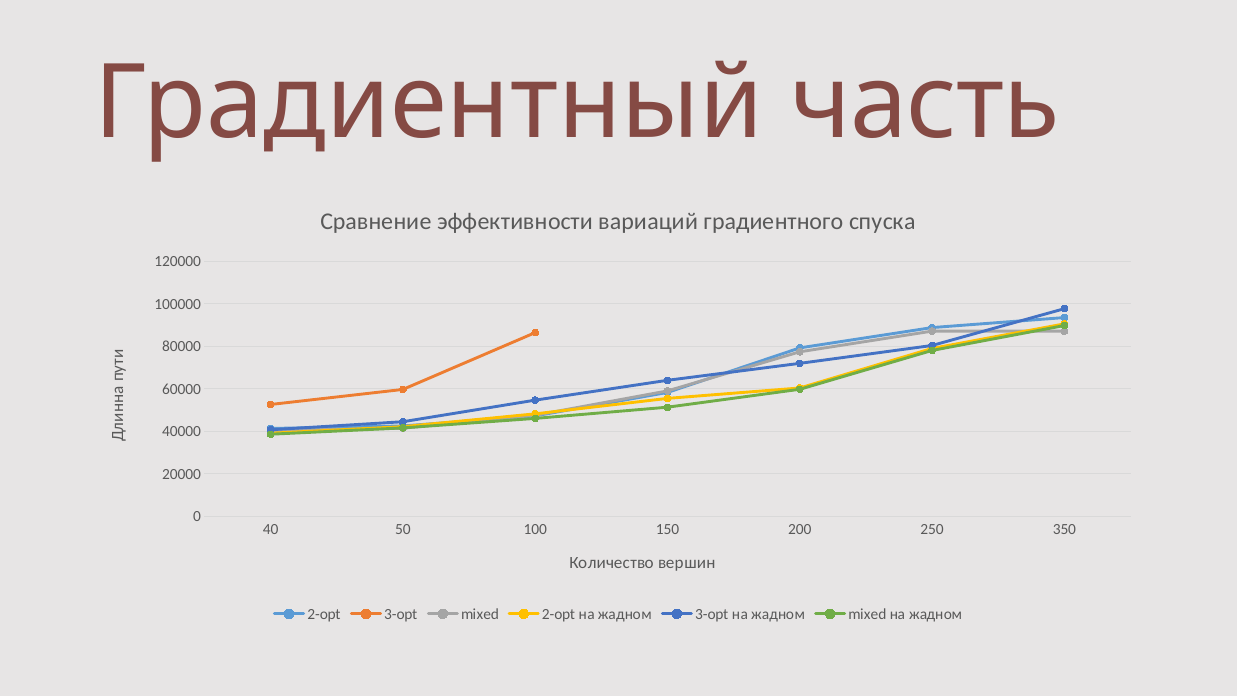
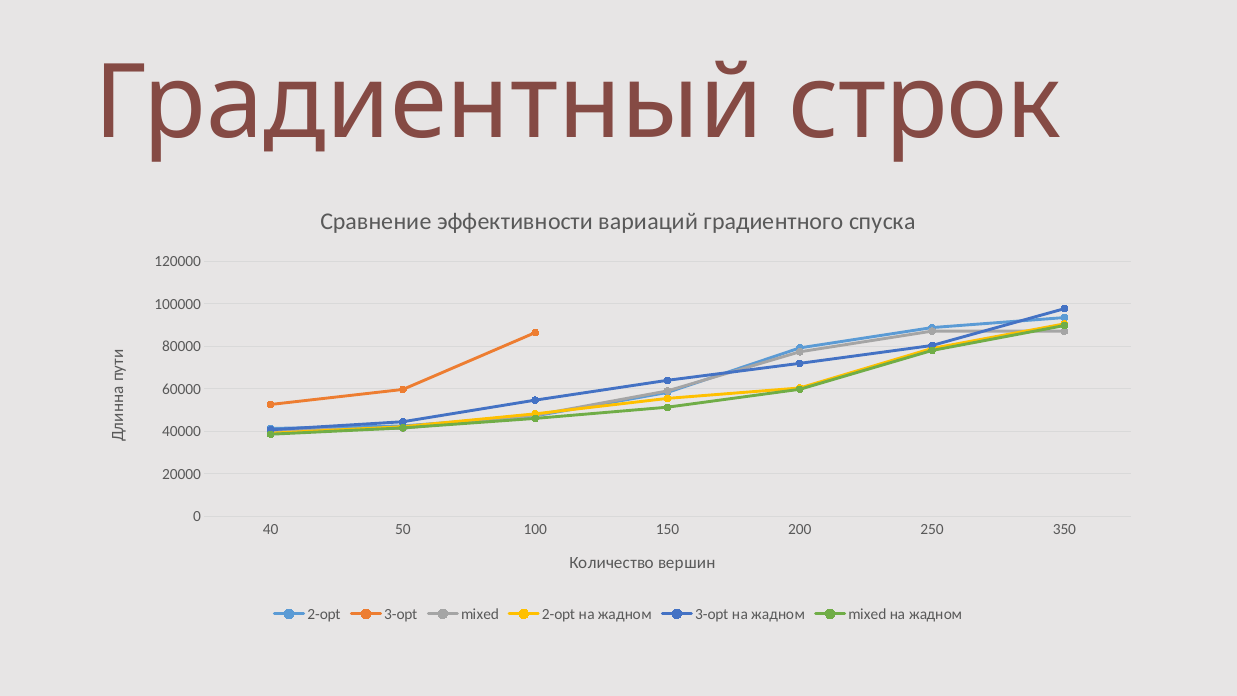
часть: часть -> строк (925, 104)
